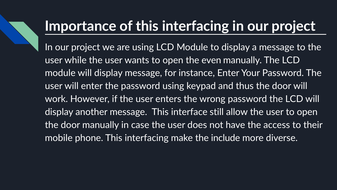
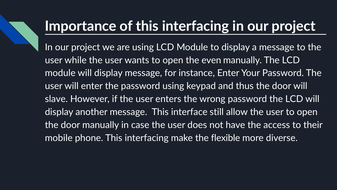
work: work -> slave (56, 99)
include: include -> flexible (226, 138)
